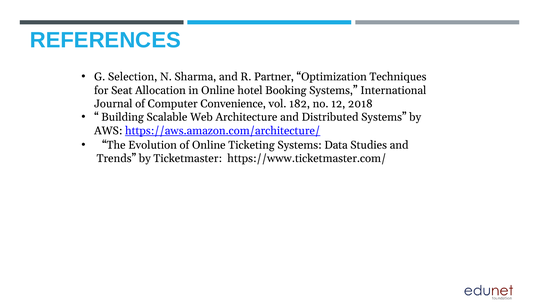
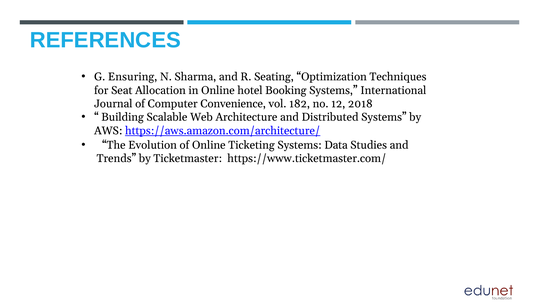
Selection: Selection -> Ensuring (133, 77)
Partner: Partner -> Seating (274, 77)
